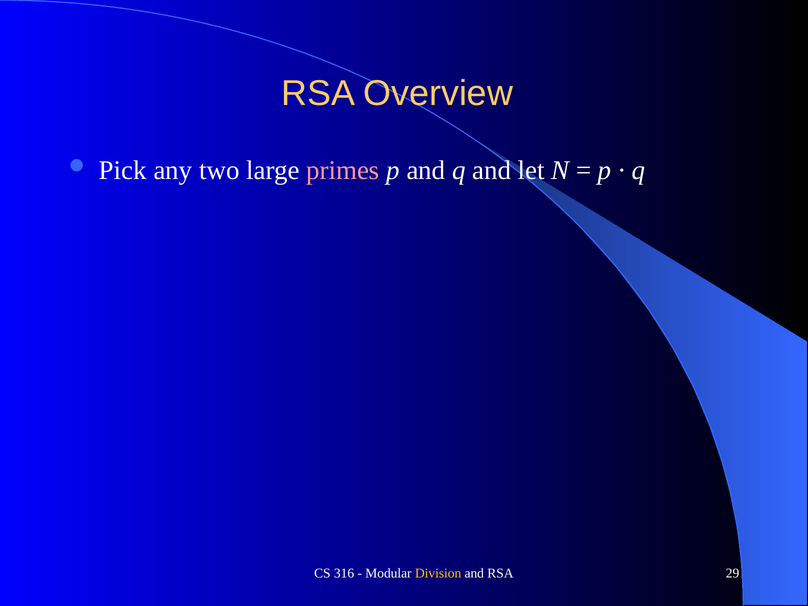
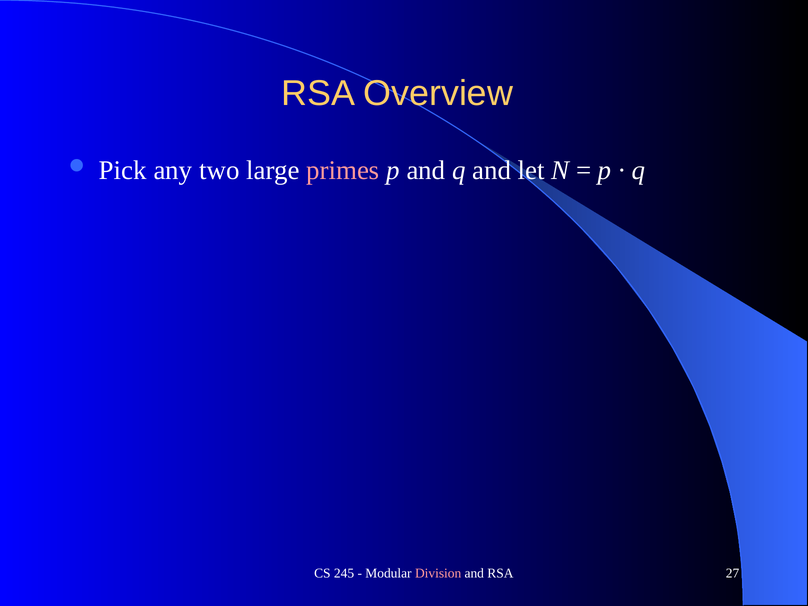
316: 316 -> 245 (344, 573)
Division colour: yellow -> pink (438, 573)
29: 29 -> 27 (733, 573)
